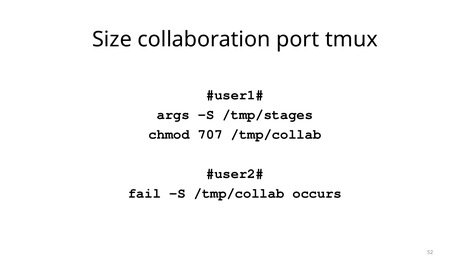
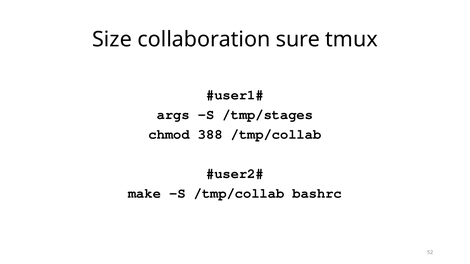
port: port -> sure (298, 40)
707: 707 -> 388 (210, 134)
fail: fail -> make (145, 194)
occurs: occurs -> bashrc (317, 194)
